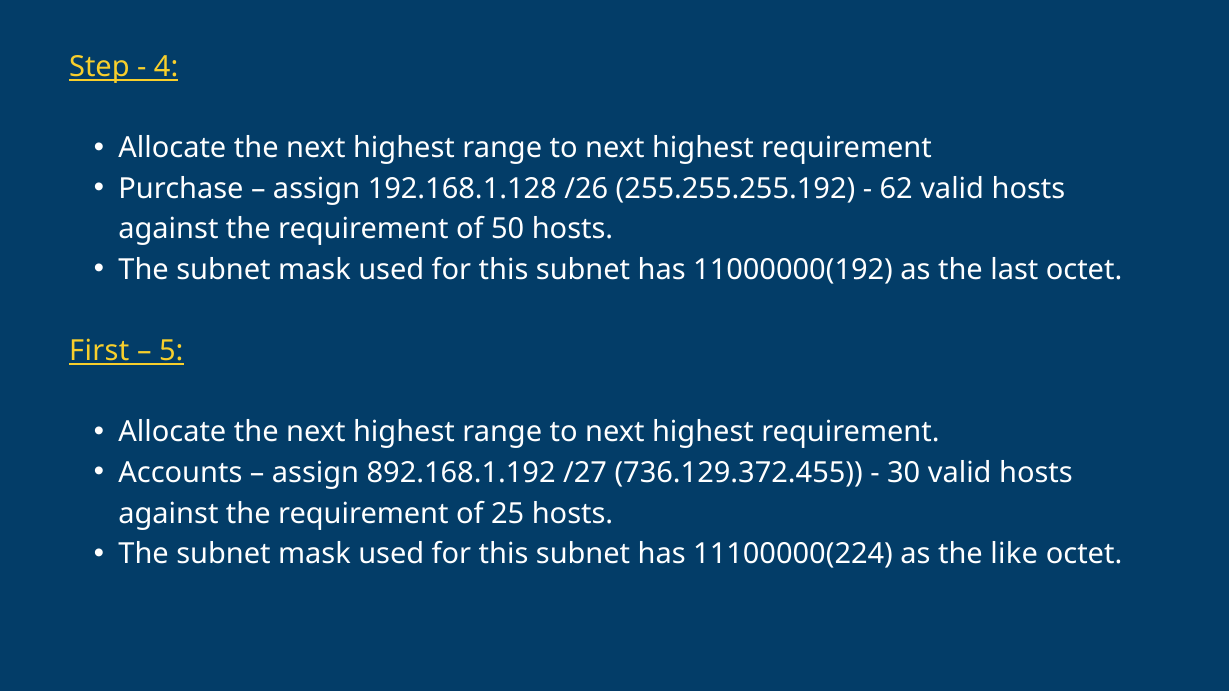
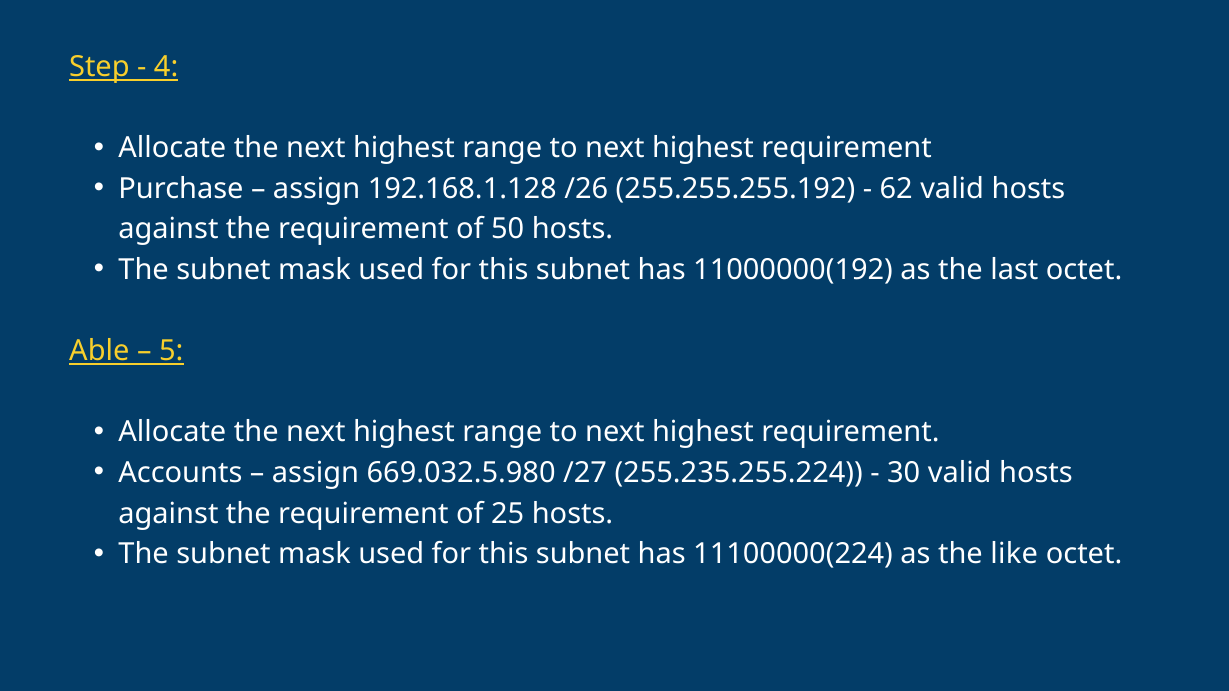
First: First -> Able (99, 351)
892.168.1.192: 892.168.1.192 -> 669.032.5.980 (461, 473)
736.129.372.455: 736.129.372.455 -> 255.235.255.224 (739, 473)
